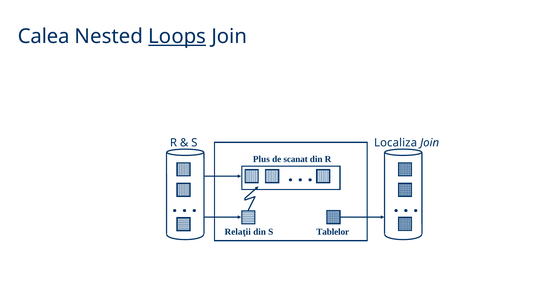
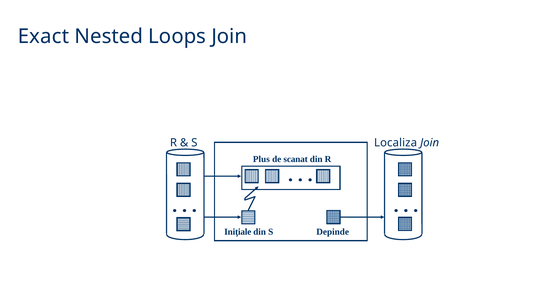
Calea: Calea -> Exact (43, 36)
Loops underline: present -> none (177, 36)
Relaţii: Relaţii -> Iniţiale (238, 231)
Tablelor: Tablelor -> Depinde (333, 231)
